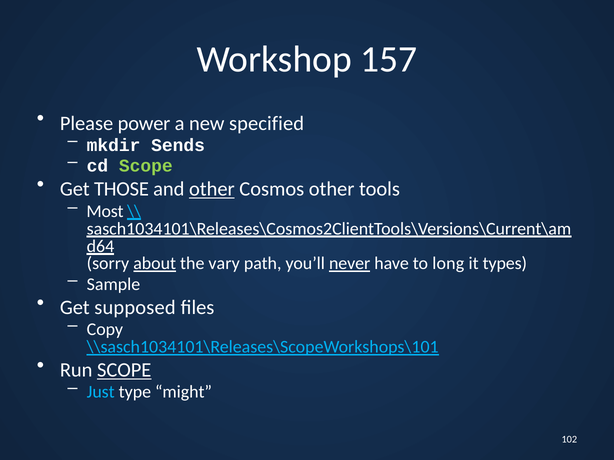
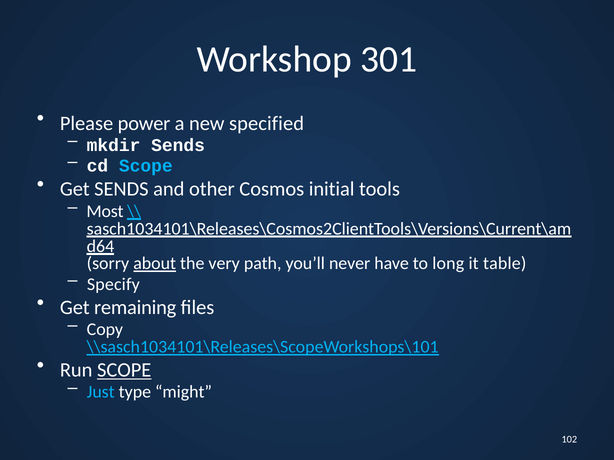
157: 157 -> 301 (389, 59)
Scope colour: light green -> light blue (146, 166)
Get THOSE: THOSE -> SENDS (121, 189)
other underline: present -> none (212, 189)
Cosmos other: other -> initial (332, 189)
vary: vary -> very (224, 264)
never underline: present -> none (350, 264)
types: types -> table (505, 264)
Sample: Sample -> Specify (113, 285)
supposed: supposed -> remaining (135, 308)
